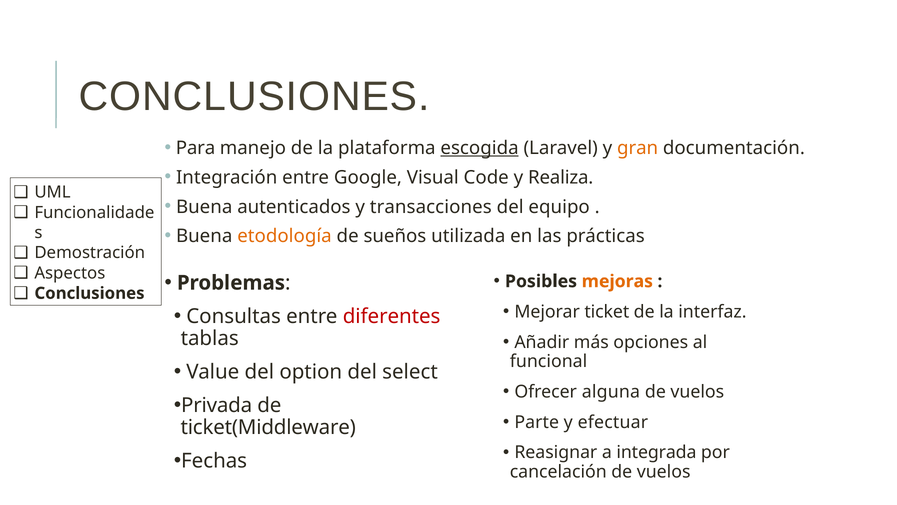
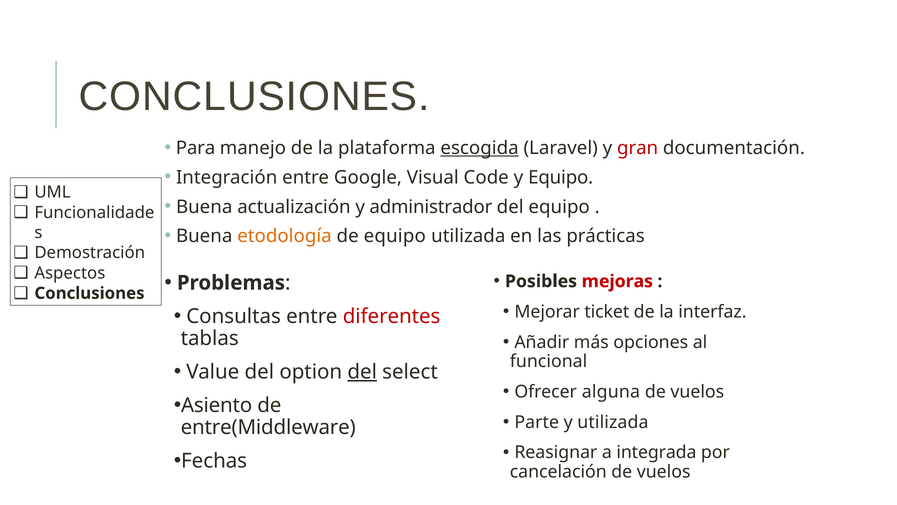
gran colour: orange -> red (638, 148)
y Realiza: Realiza -> Equipo (561, 177)
autenticados: autenticados -> actualización (294, 207)
transacciones: transacciones -> administrador (431, 207)
de sueños: sueños -> equipo (395, 236)
mejoras colour: orange -> red (617, 281)
del underline: none -> present (362, 372)
Privada: Privada -> Asiento (217, 405)
y efectuar: efectuar -> utilizada (613, 422)
ticket(Middleware: ticket(Middleware -> entre(Middleware (268, 427)
